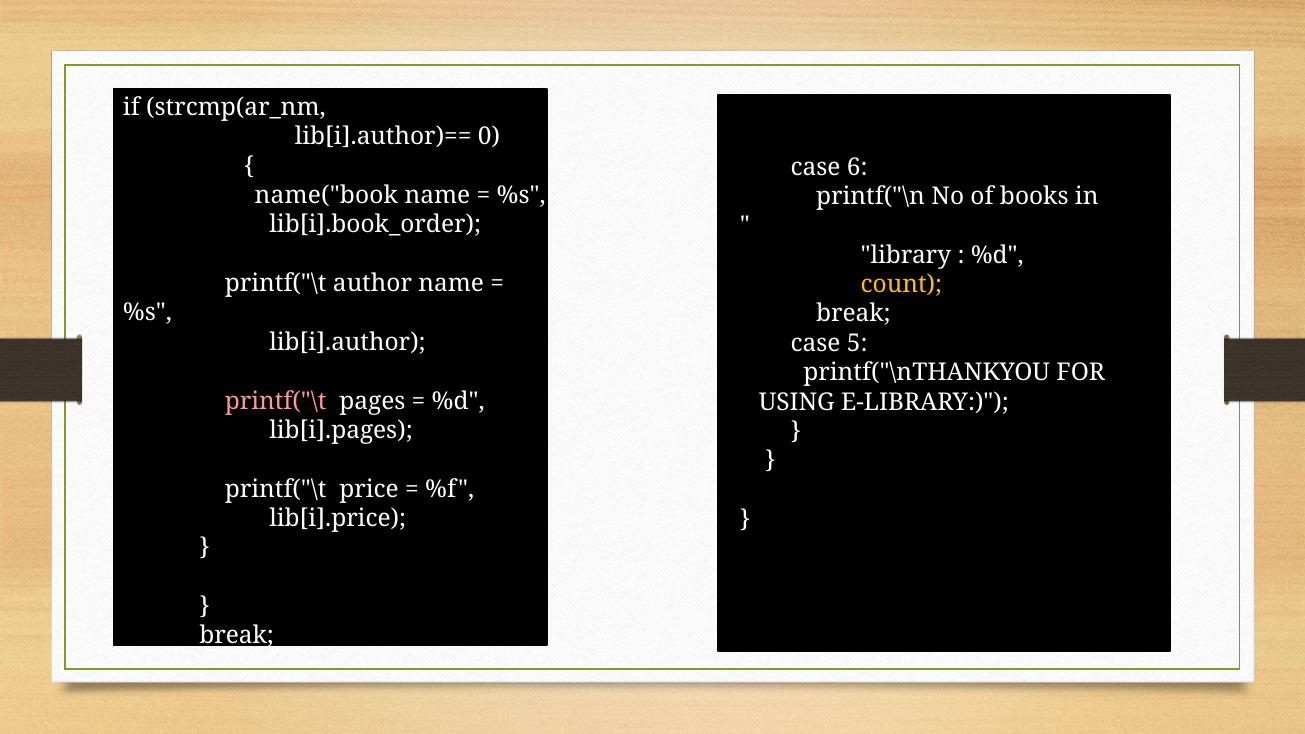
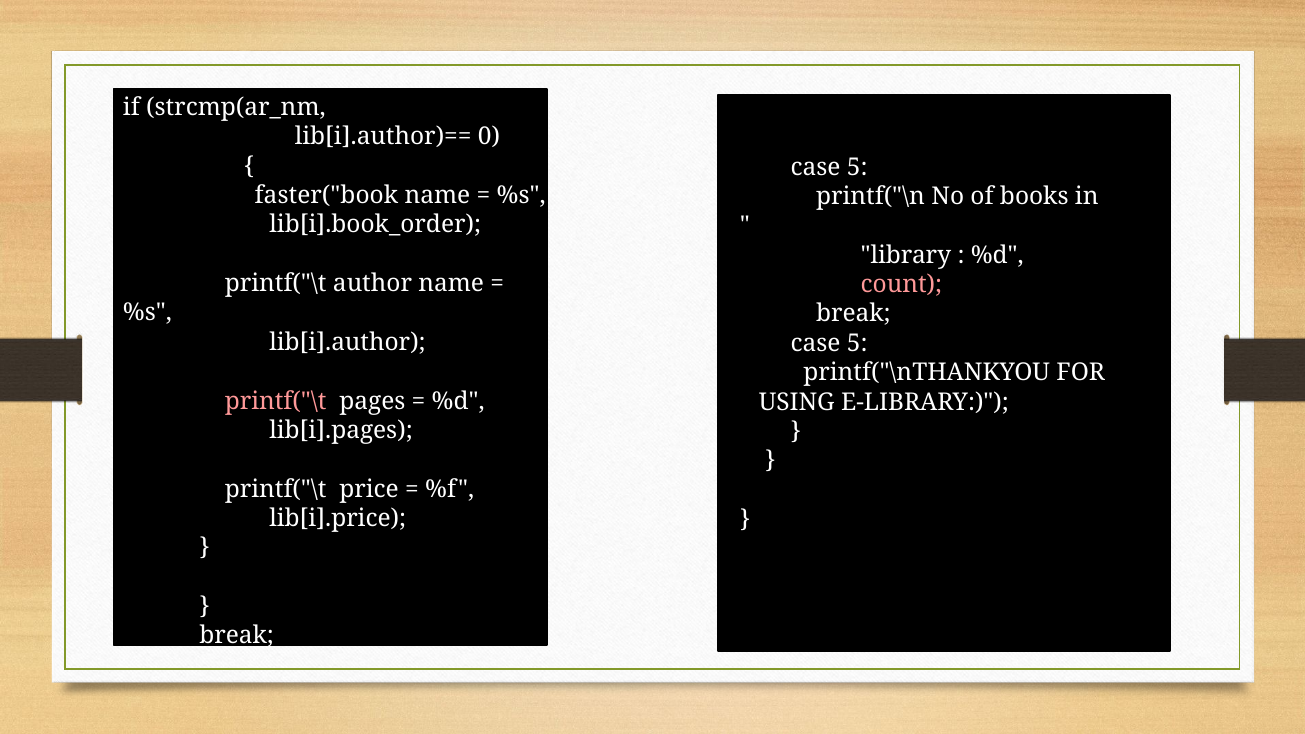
6: 6 -> 5 (857, 167)
name("book: name("book -> faster("book (326, 195)
count colour: yellow -> pink (901, 285)
